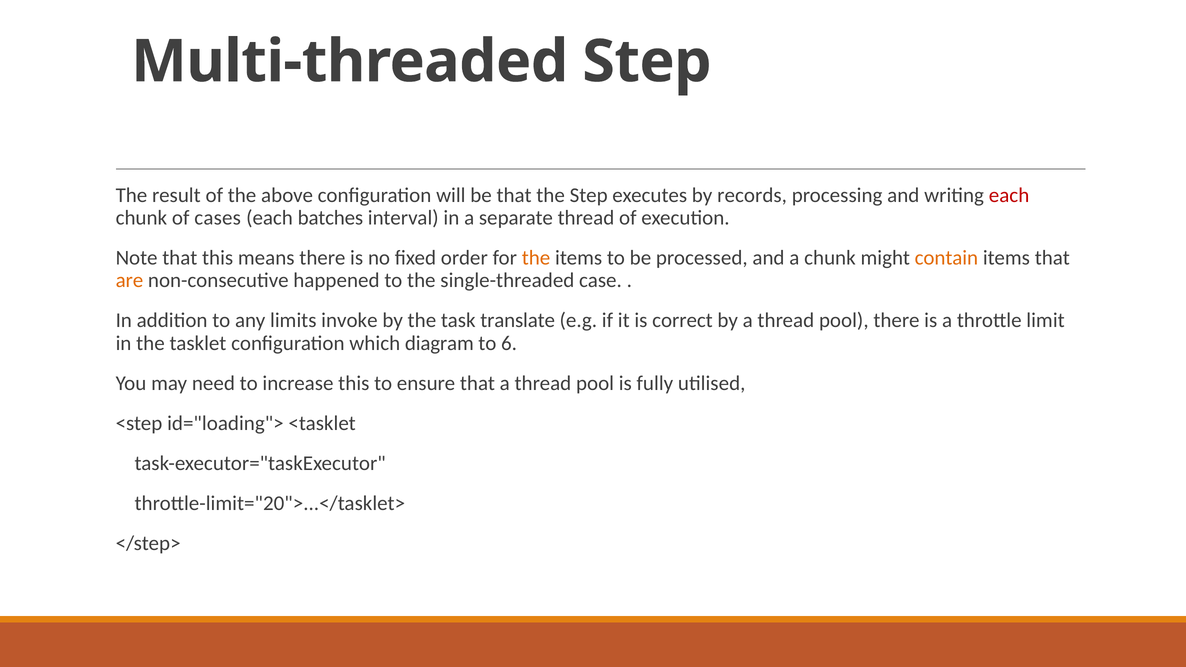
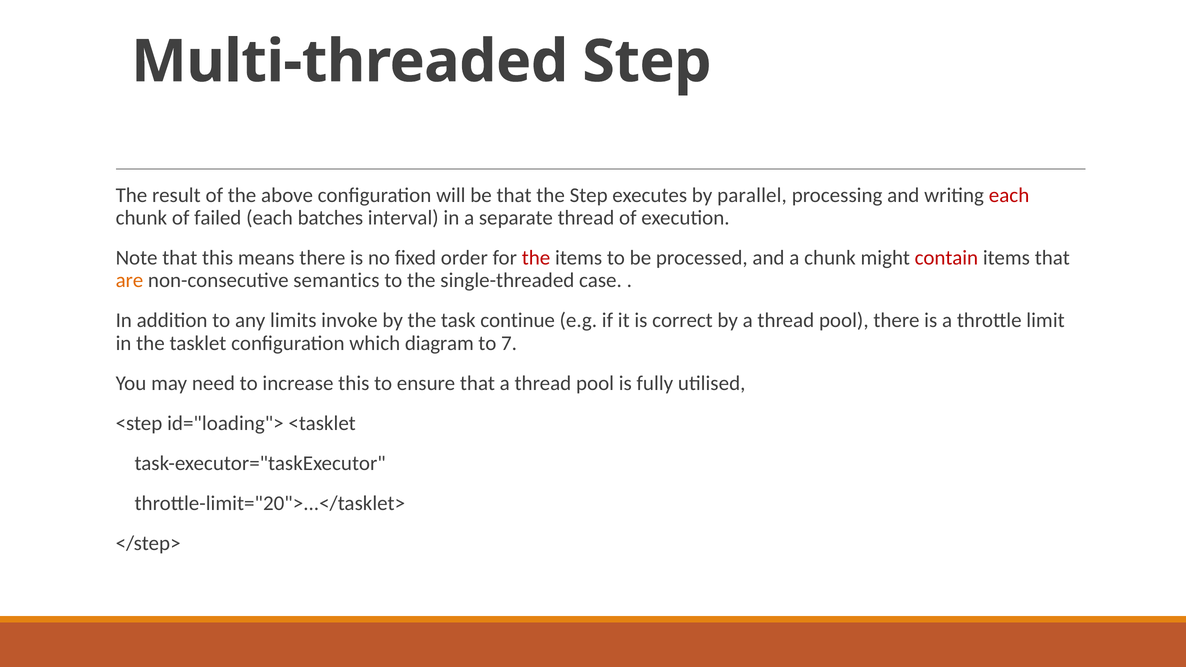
records: records -> parallel (752, 195)
cases: cases -> failed (218, 218)
the colour: orange -> red (536, 258)
contain colour: orange -> red (946, 258)
happened: happened -> semantics (336, 281)
translate: translate -> continue (518, 321)
6: 6 -> 7 (509, 343)
